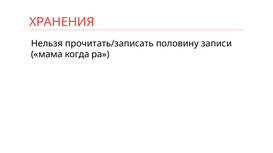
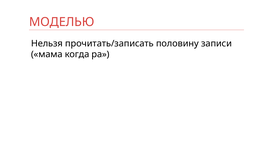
ХРАНЕНИЯ: ХРАНЕНИЯ -> МОДЕЛЬЮ (62, 22)
